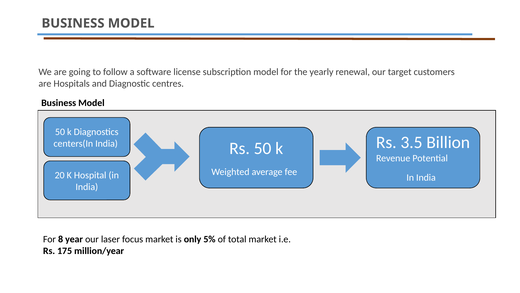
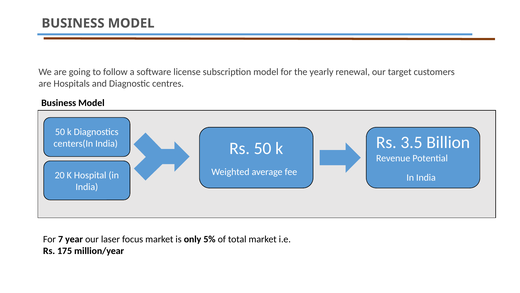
8: 8 -> 7 (61, 239)
